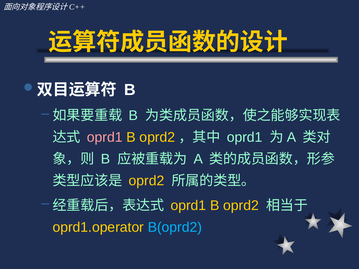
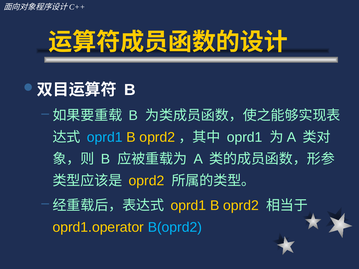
oprd1 colour: pink -> light blue (105, 137)
